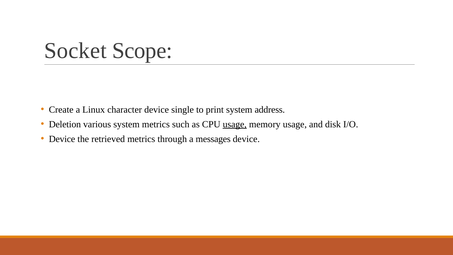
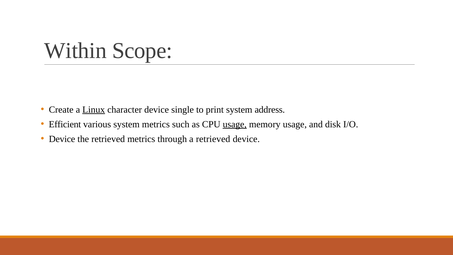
Socket: Socket -> Within (76, 51)
Linux underline: none -> present (94, 109)
Deletion: Deletion -> Efficient (65, 124)
a messages: messages -> retrieved (213, 139)
